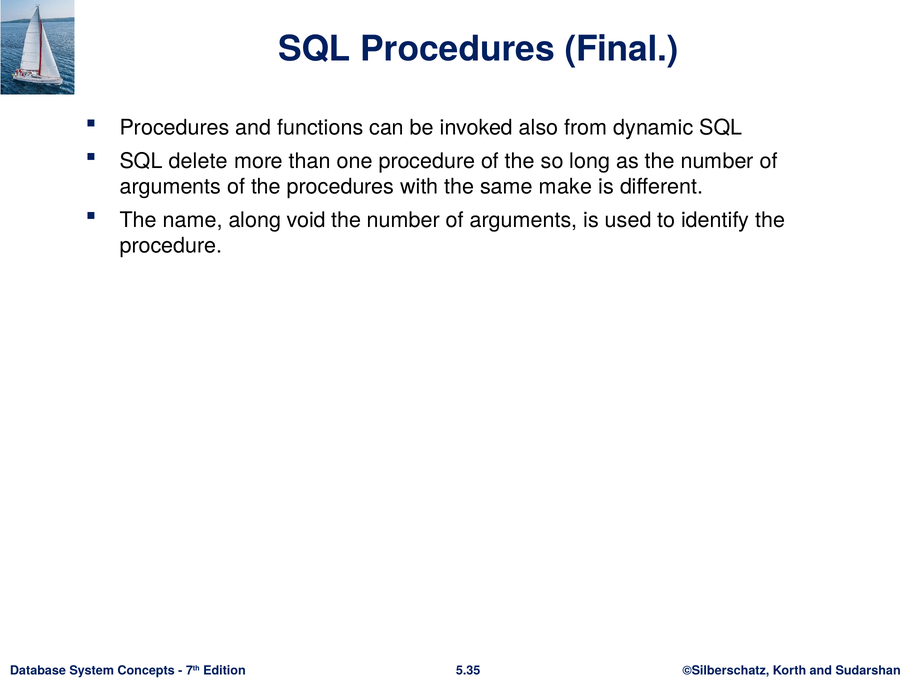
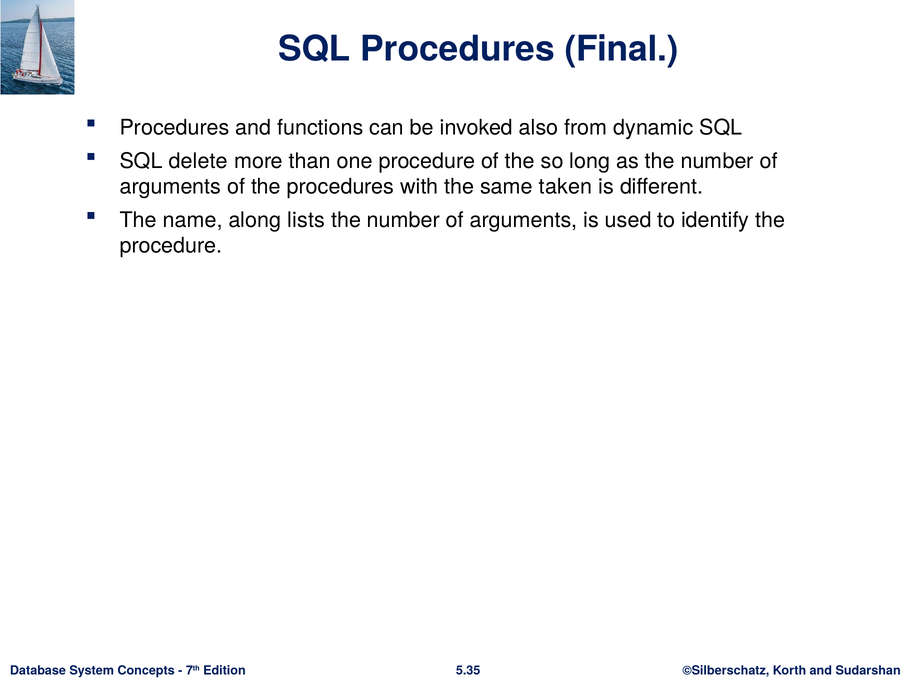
make: make -> taken (566, 187)
void: void -> lists (306, 220)
